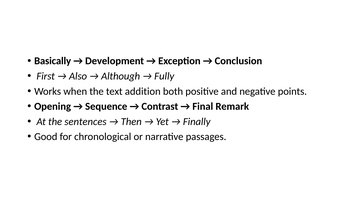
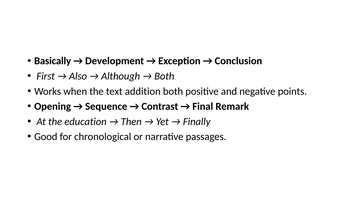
Fully: Fully -> Both (164, 76)
sentences: sentences -> education (86, 121)
